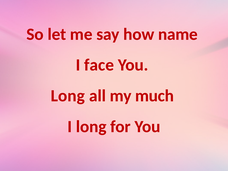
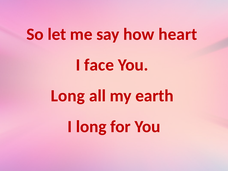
name: name -> heart (178, 34)
much: much -> earth (154, 96)
